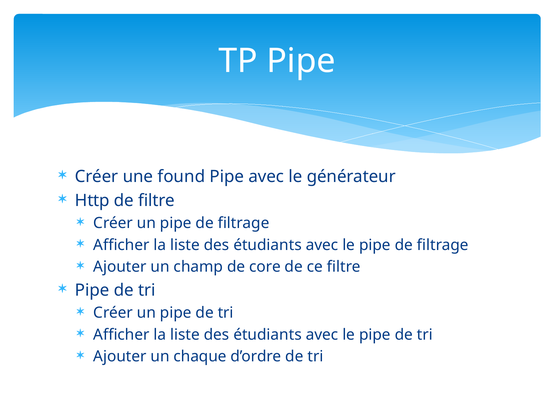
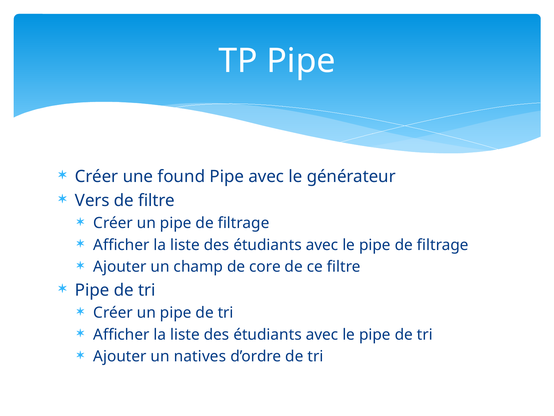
Http: Http -> Vers (92, 200)
chaque: chaque -> natives (200, 356)
